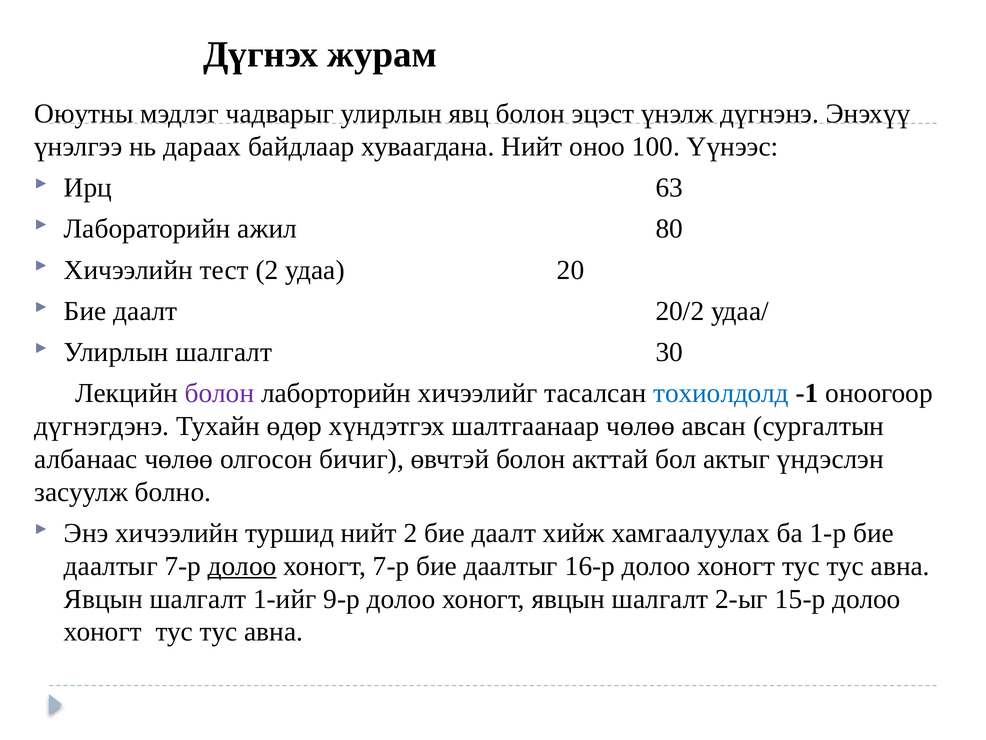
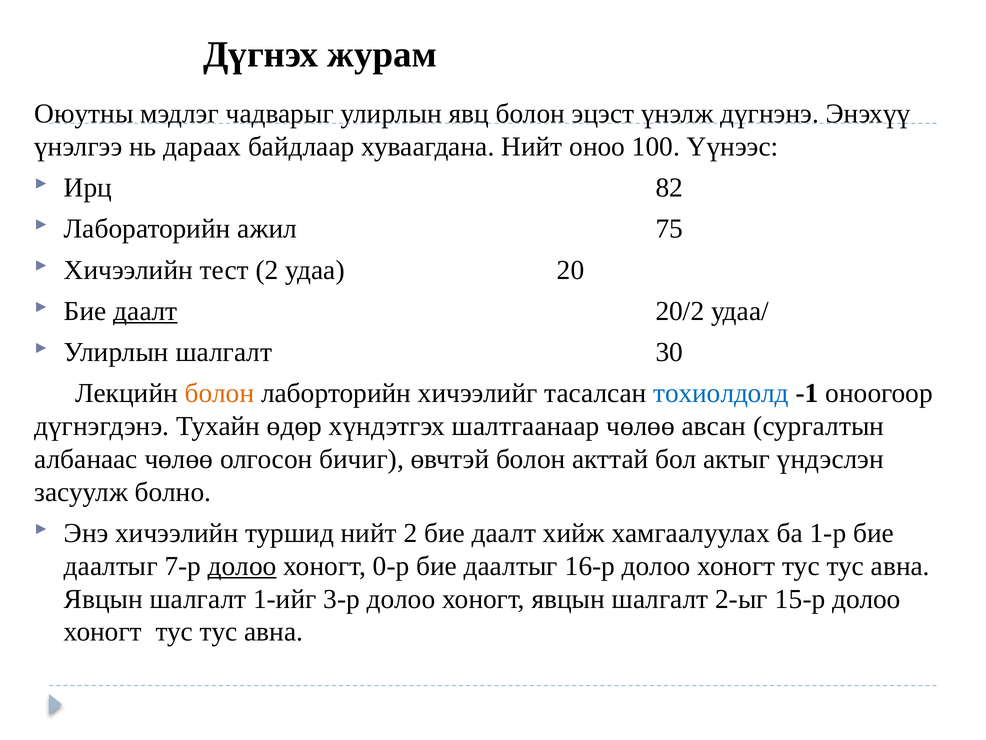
63: 63 -> 82 (669, 188)
80: 80 -> 75 (669, 229)
даалт underline: none -> present (145, 311)
болон colour: purple -> orange (220, 393)
хоногт 7-р: 7-р -> 0-р (391, 566)
9-р: 9-р -> 3-р (342, 599)
